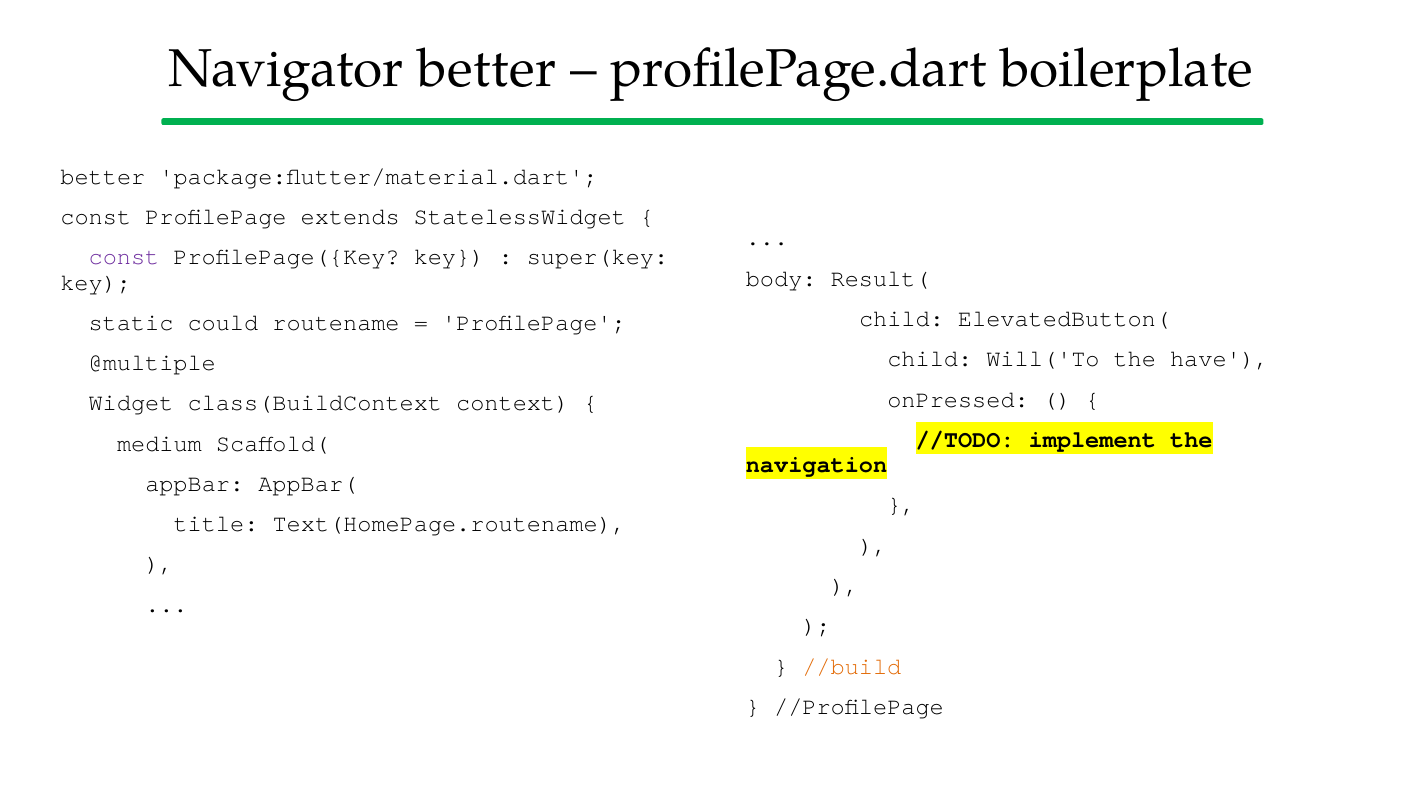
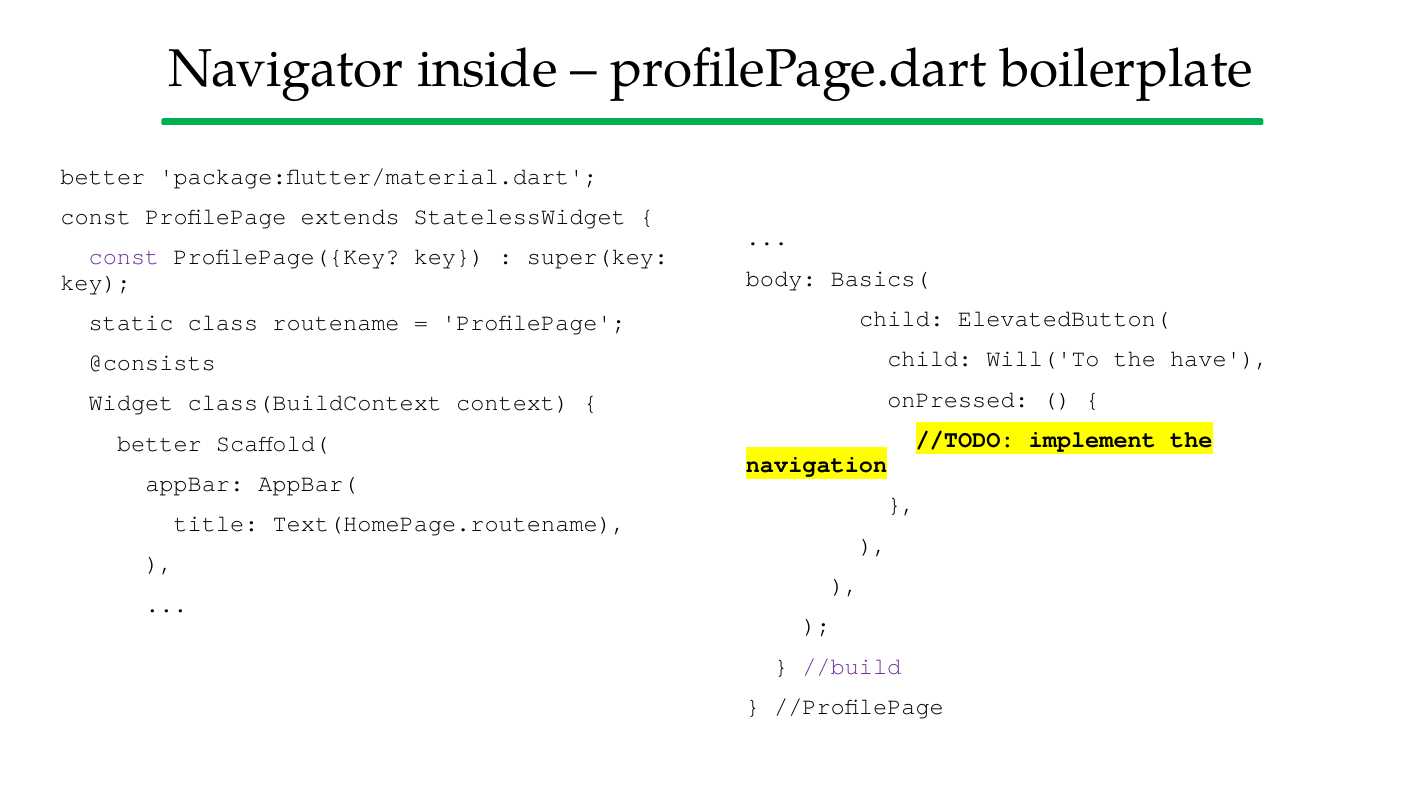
Navigator better: better -> inside (487, 69)
Result(: Result( -> Basics( (880, 278)
could: could -> class (223, 323)
@multiple: @multiple -> @consists (152, 363)
medium: medium -> better (159, 443)
//build colour: orange -> purple (852, 666)
